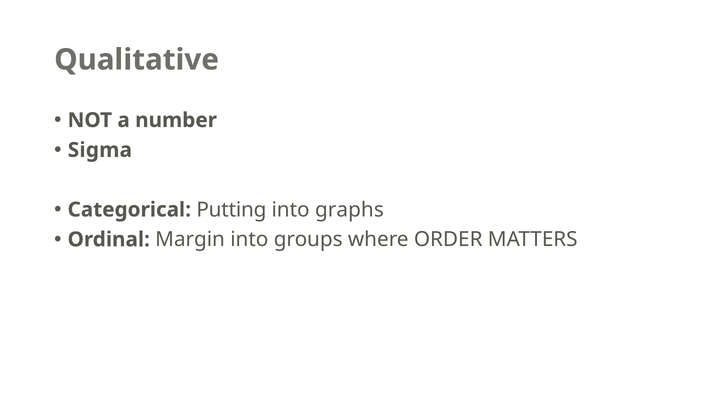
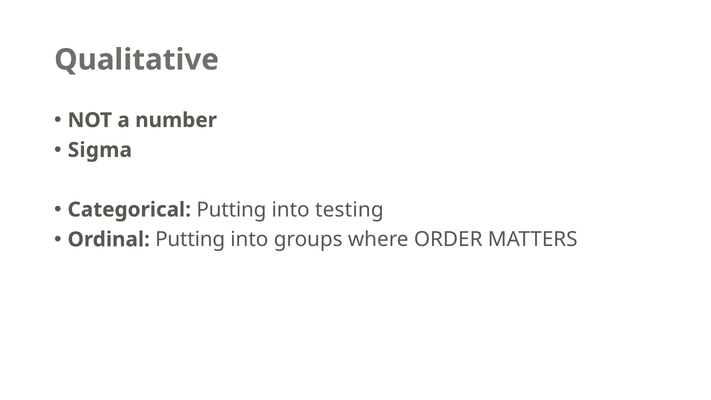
graphs: graphs -> testing (349, 210)
Ordinal Margin: Margin -> Putting (190, 239)
